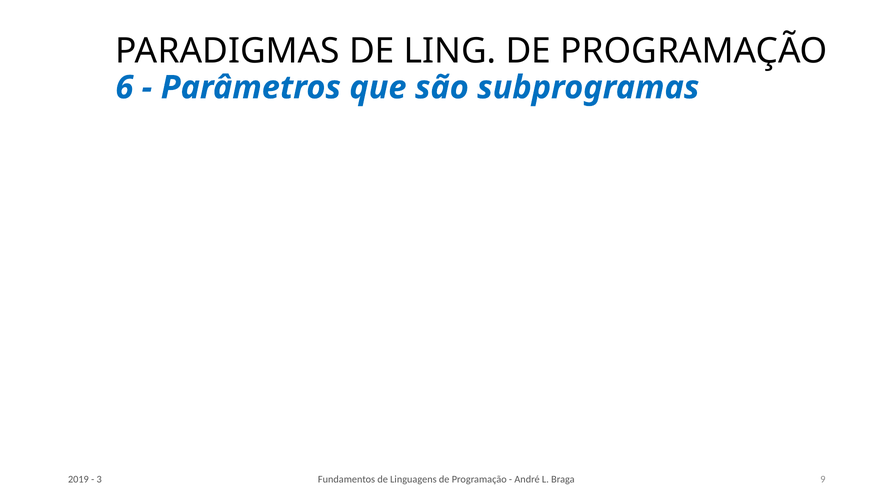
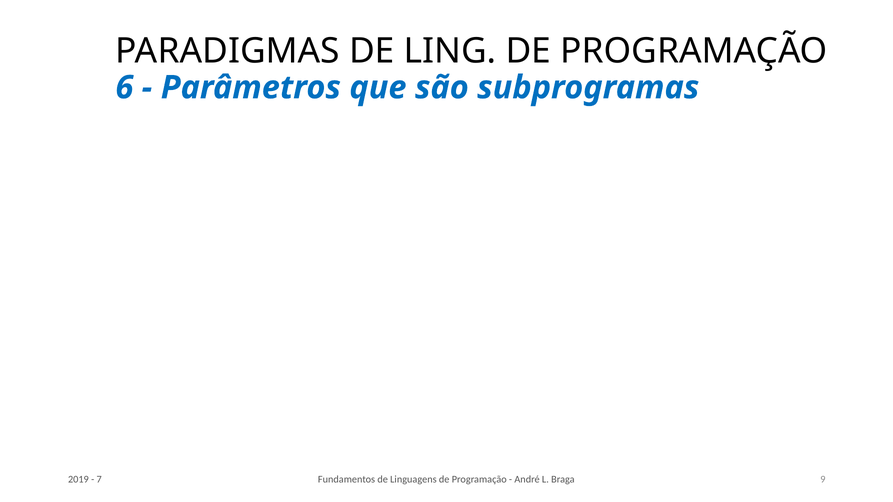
3: 3 -> 7 (99, 480)
